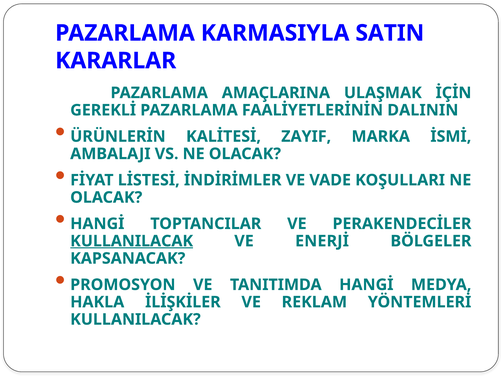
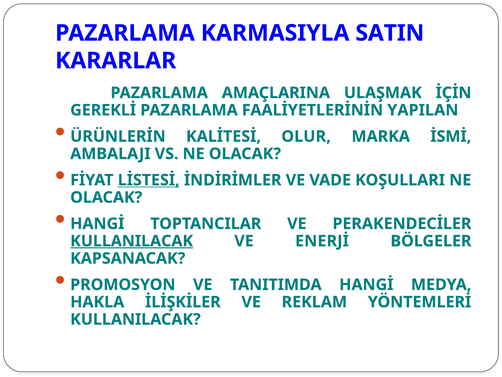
DALININ: DALININ -> YAPILAN (423, 110)
ZAYIF: ZAYIF -> OLUR (306, 136)
LİSTESİ underline: none -> present (149, 180)
